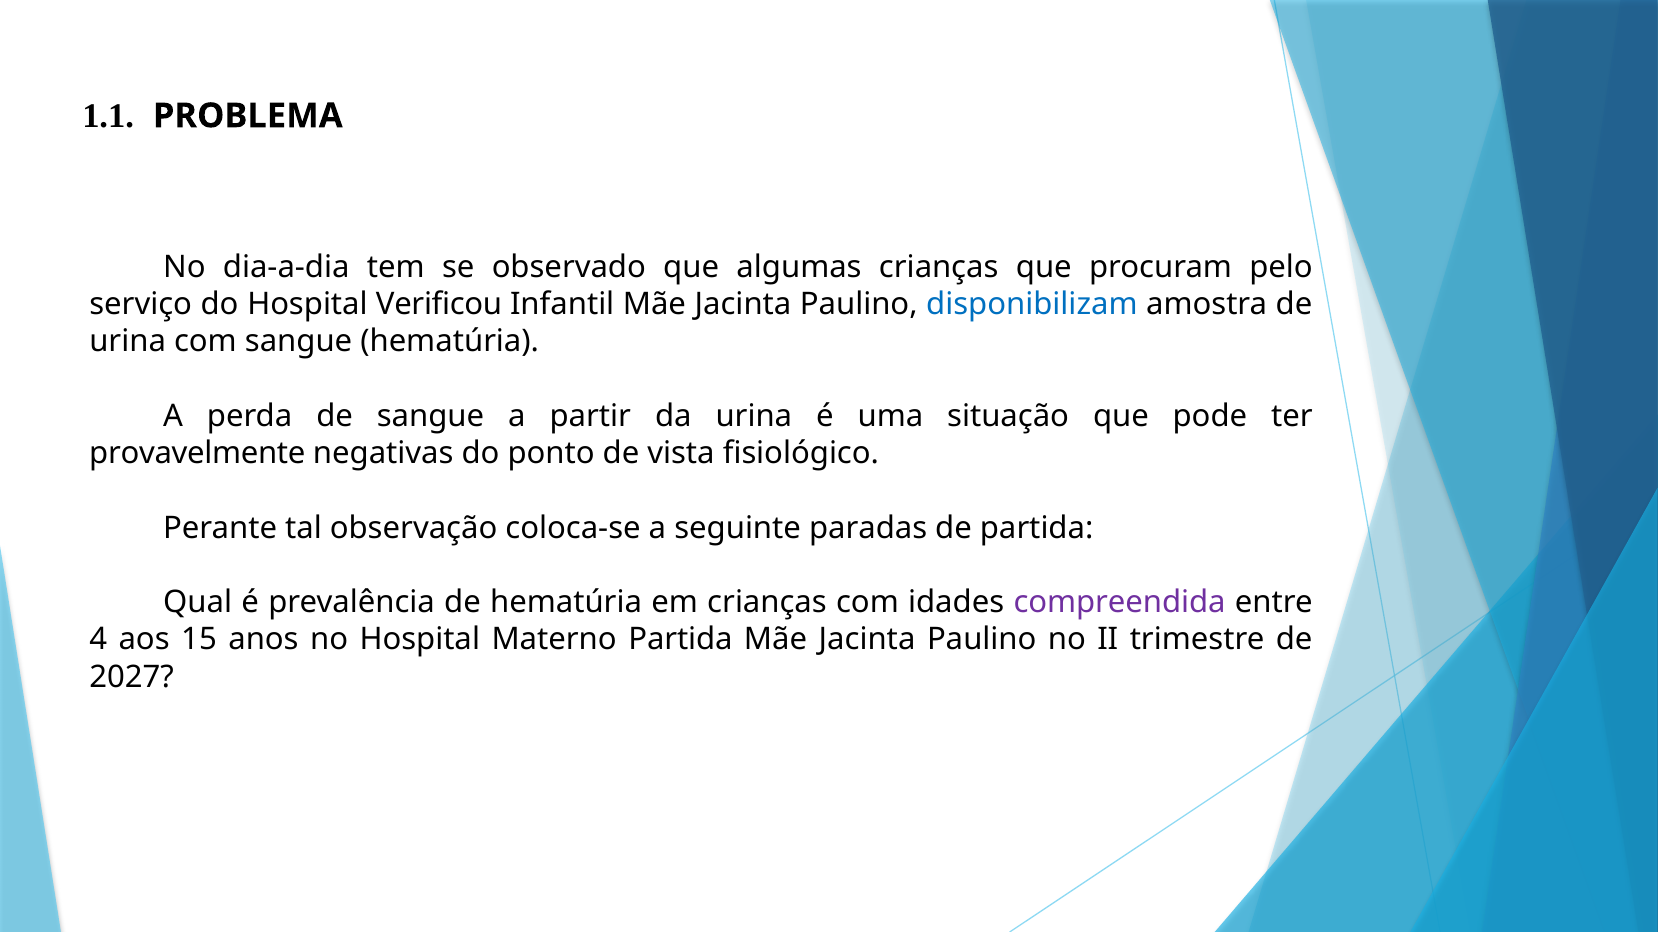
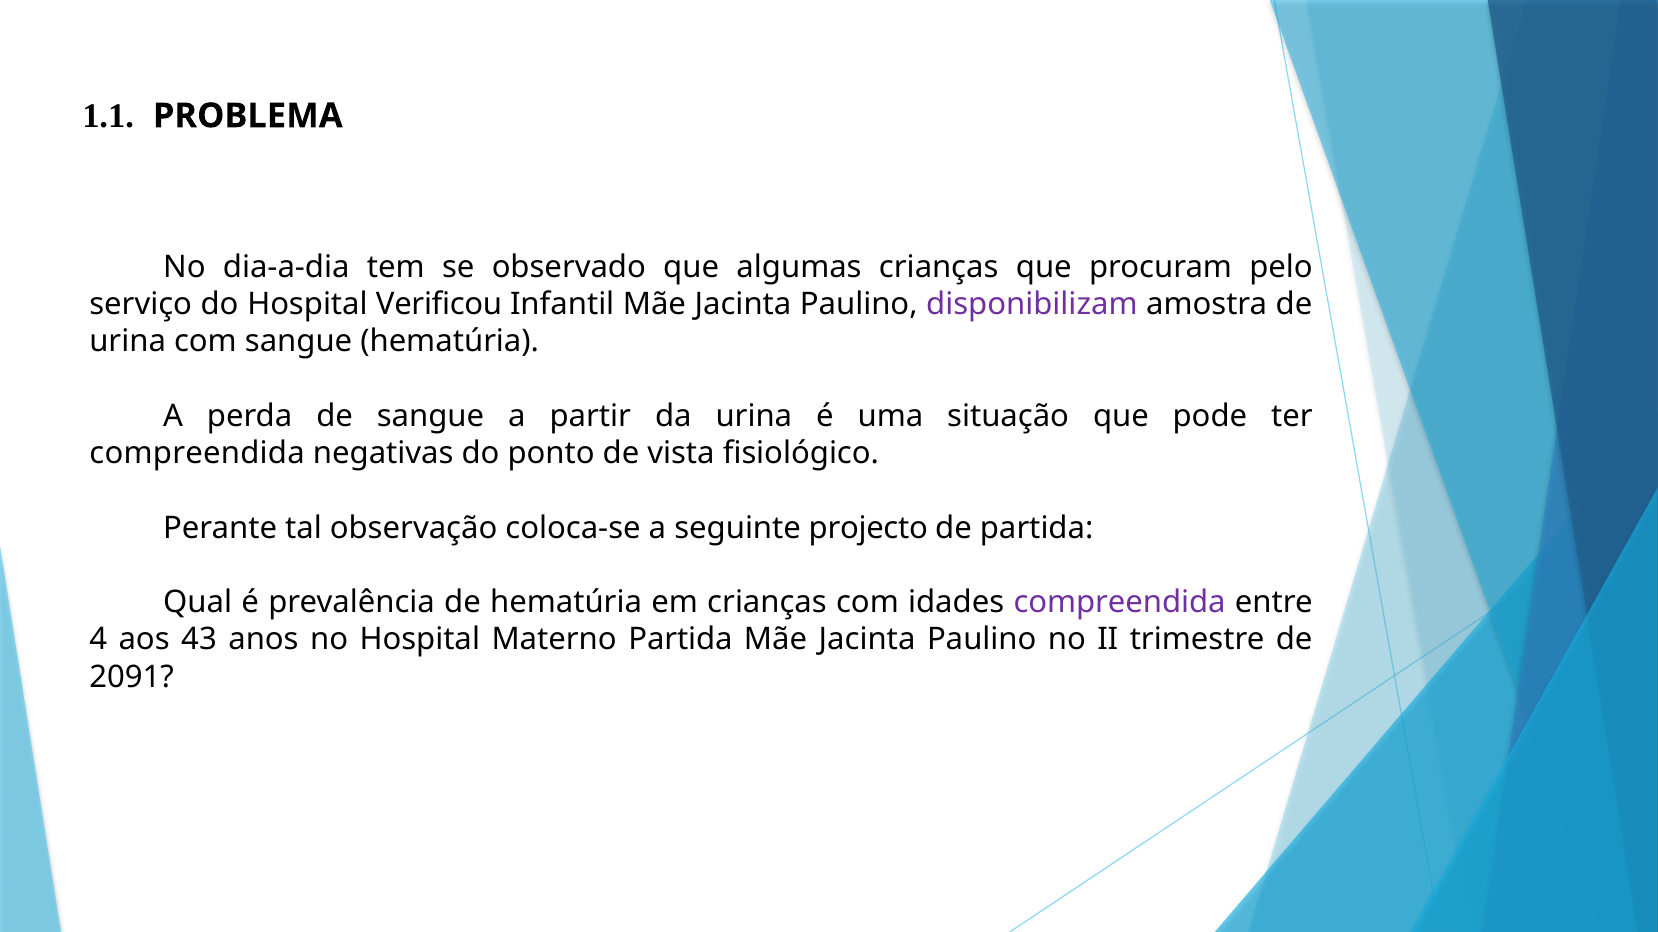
disponibilizam colour: blue -> purple (1032, 304)
provavelmente: provavelmente -> compreendida (197, 454)
paradas: paradas -> projecto (868, 528)
15: 15 -> 43 (199, 640)
2027: 2027 -> 2091 (132, 677)
